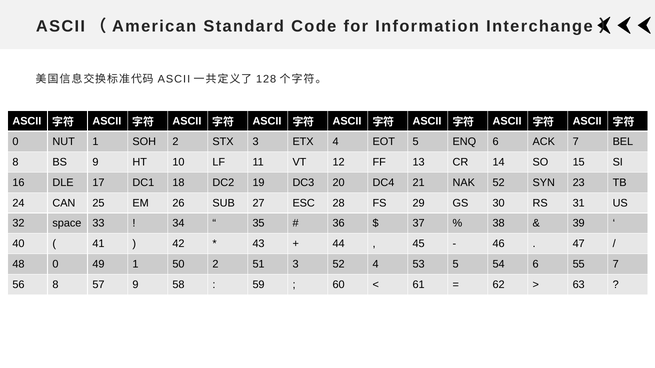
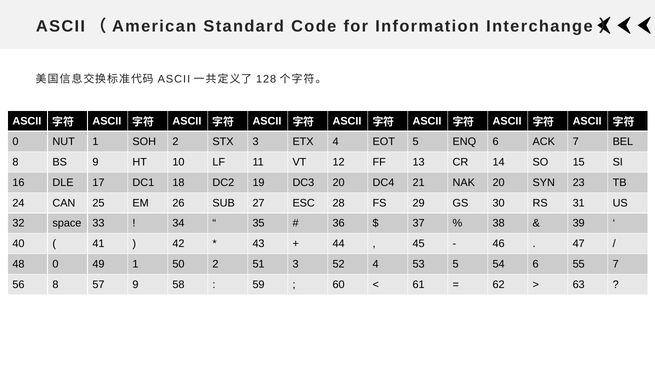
NAK 52: 52 -> 20 (499, 183)
